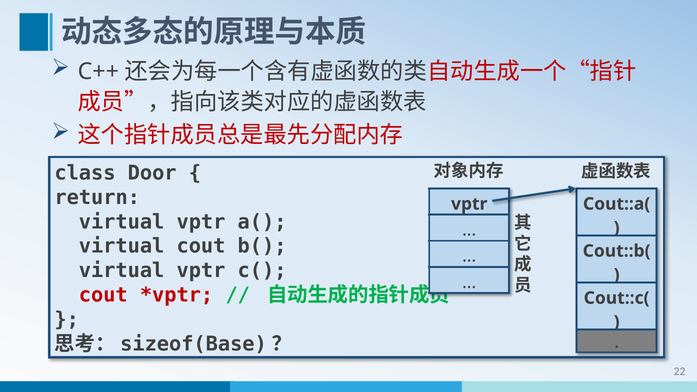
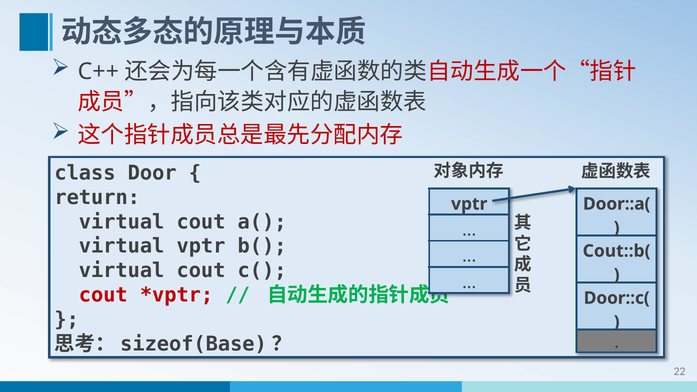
Cout::a(: Cout::a( -> Door::a( (617, 204)
vptr: vptr -> cout (201, 222)
virtual cout: cout -> vptr (201, 246)
vptr: vptr -> cout (201, 271)
Cout::c(: Cout::c( -> Door::c( (617, 298)
